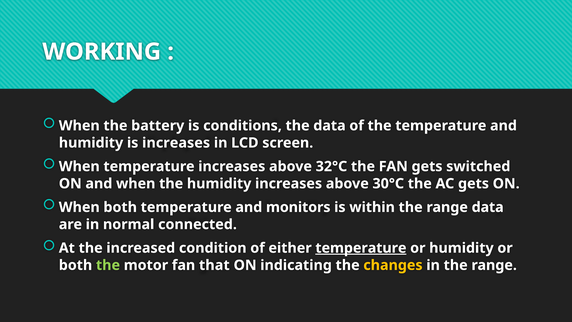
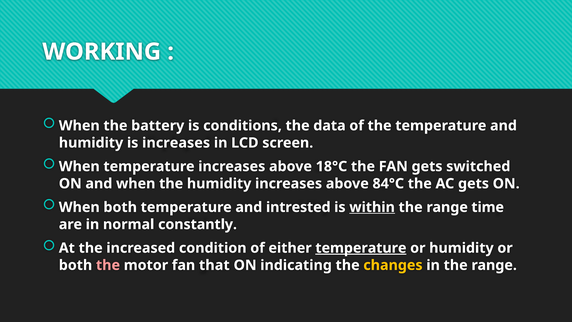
32°C: 32°C -> 18°C (331, 166)
30°C: 30°C -> 84°C (388, 183)
monitors: monitors -> intrested (298, 207)
within underline: none -> present (372, 207)
range data: data -> time (488, 207)
connected: connected -> constantly (198, 224)
the colour: light green -> pink (108, 265)
